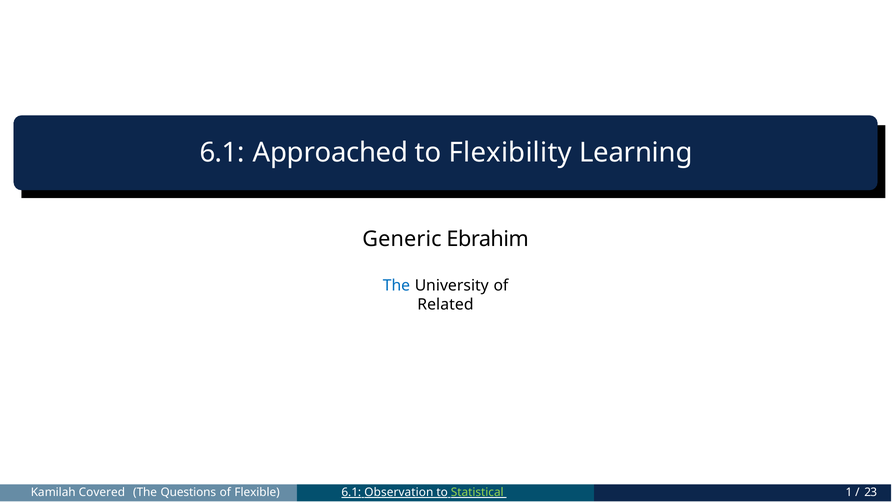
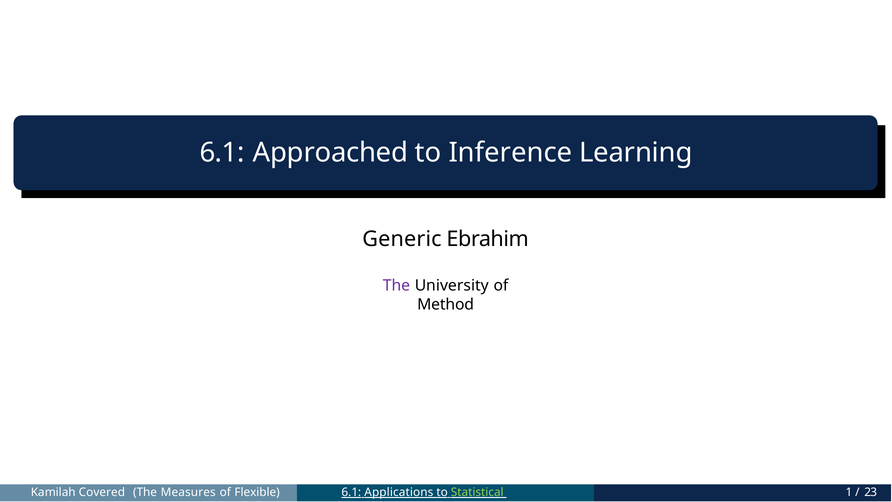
Flexibility: Flexibility -> Inference (510, 153)
The colour: blue -> purple (396, 286)
Related: Related -> Method (446, 305)
Questions: Questions -> Measures (188, 492)
Observation: Observation -> Applications (399, 492)
